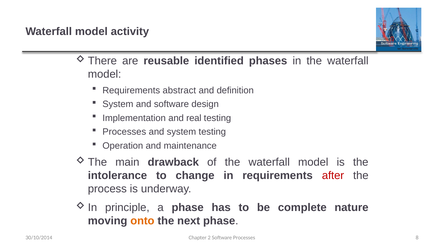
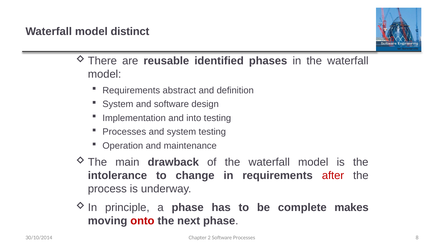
activity: activity -> distinct (130, 32)
real: real -> into (194, 118)
nature: nature -> makes (352, 208)
onto colour: orange -> red (142, 222)
